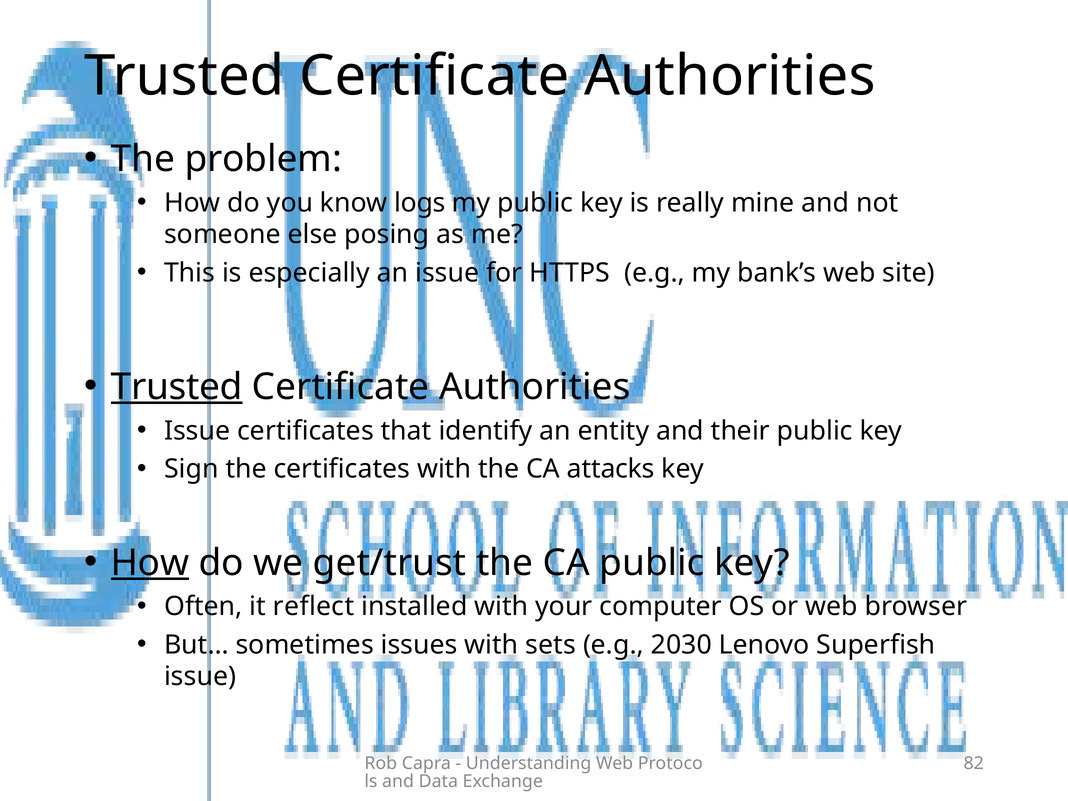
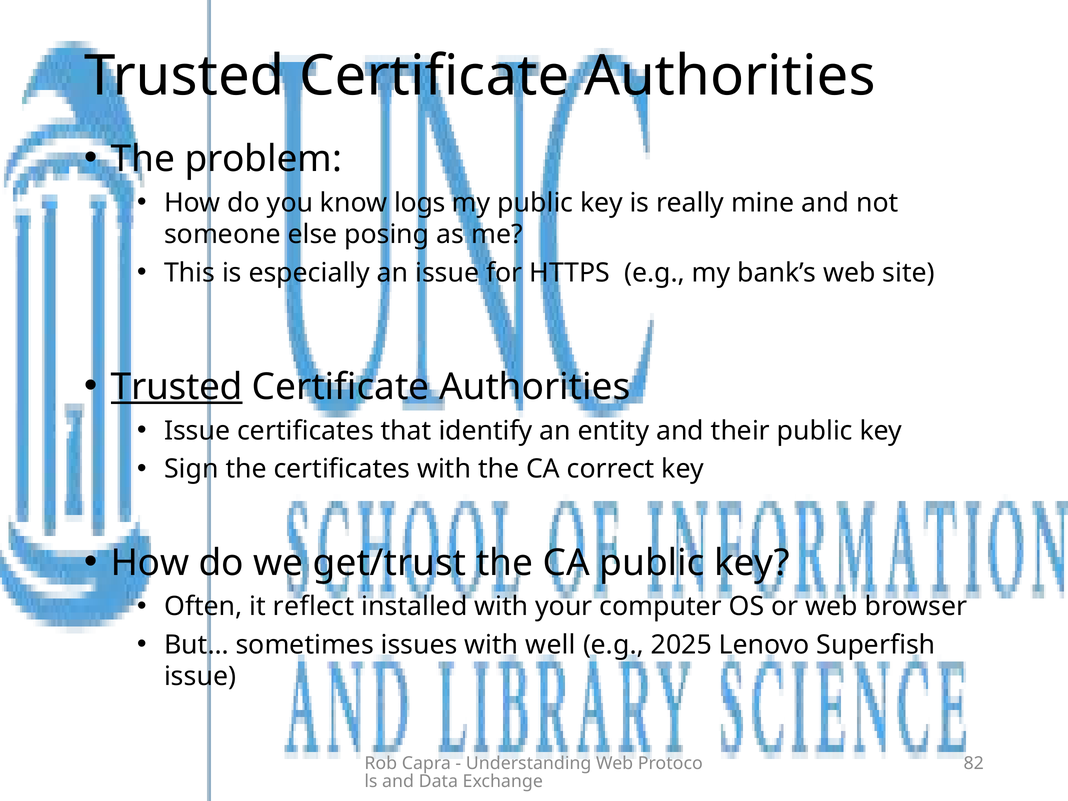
attacks: attacks -> correct (611, 469)
How underline: present -> none (150, 563)
sets: sets -> well (551, 645)
2030: 2030 -> 2025 (681, 645)
